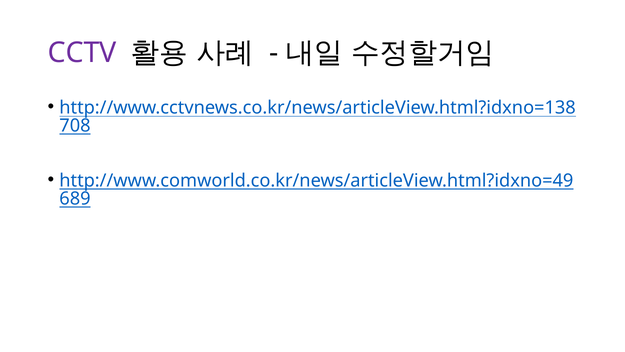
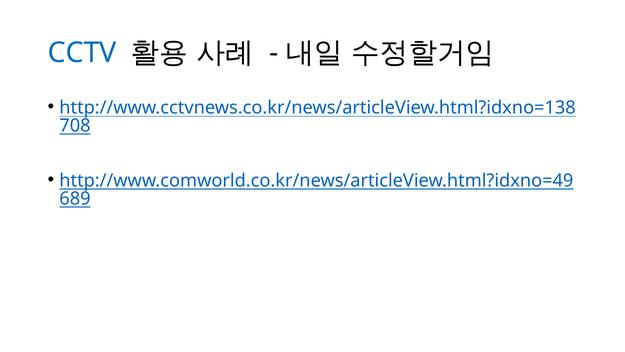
CCTV colour: purple -> blue (82, 53)
